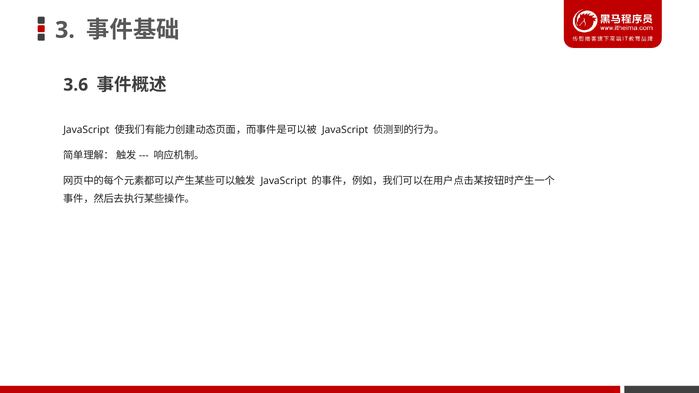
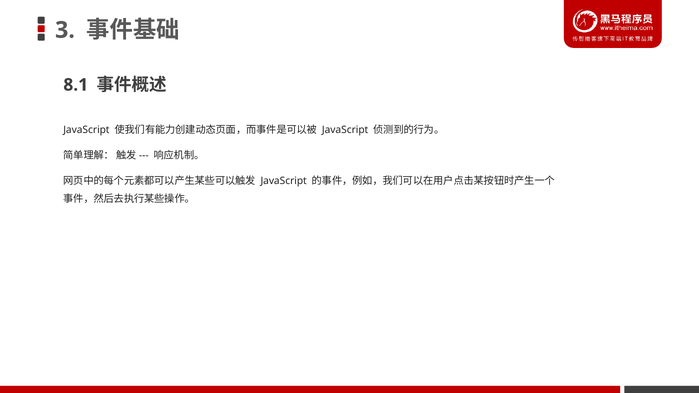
3.6: 3.6 -> 8.1 (76, 85)
